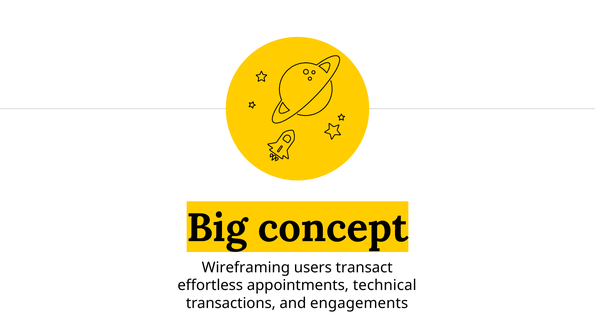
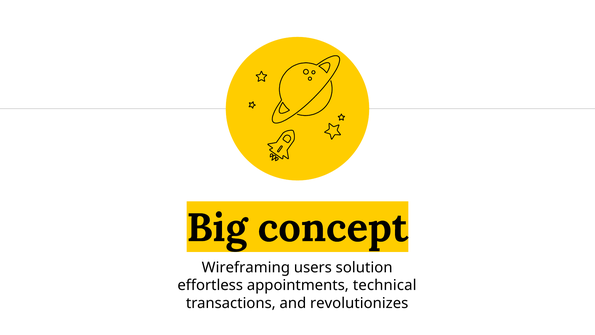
transact: transact -> solution (364, 267)
engagements: engagements -> revolutionizes (359, 303)
